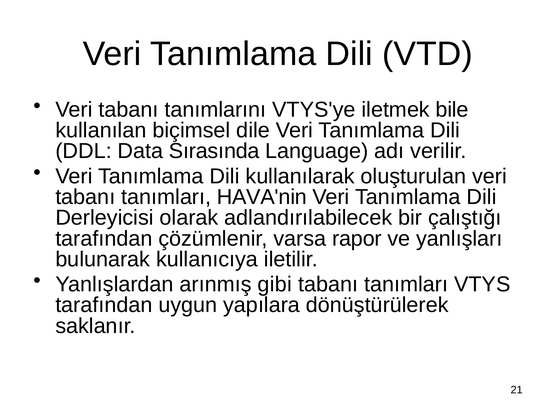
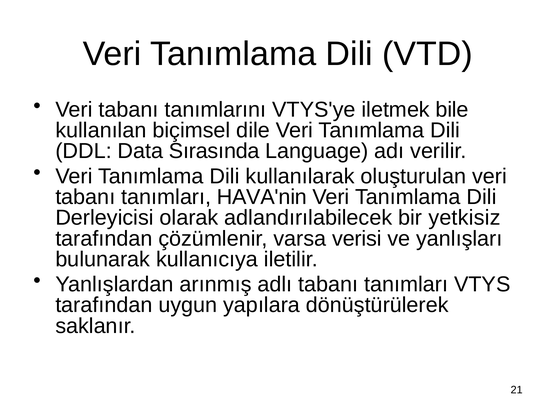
çalıştığı: çalıştığı -> yetkisiz (465, 218)
rapor: rapor -> verisi (357, 239)
gibi: gibi -> adlı (275, 284)
